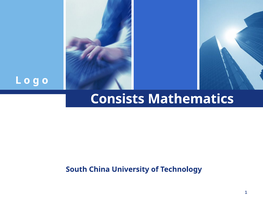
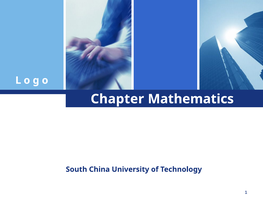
Consists: Consists -> Chapter (117, 99)
